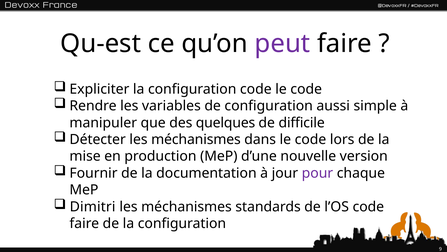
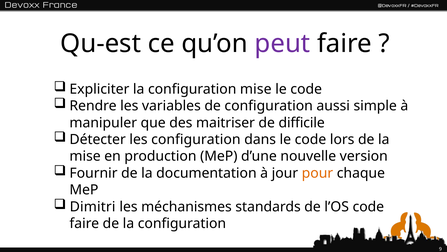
configuration code: code -> mise (256, 89)
quelques: quelques -> maitriser (225, 122)
Détecter les méchanismes: méchanismes -> configuration (196, 139)
pour colour: purple -> orange (317, 173)
